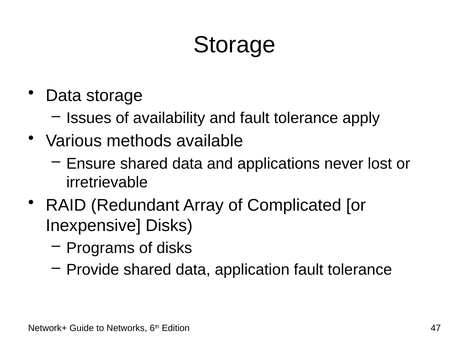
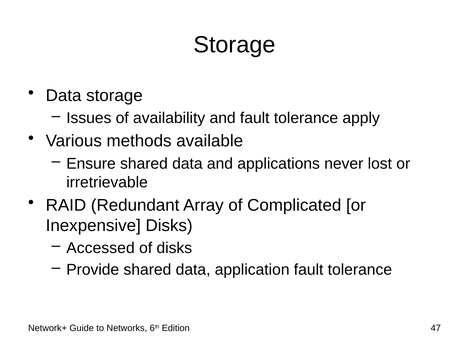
Programs: Programs -> Accessed (100, 249)
